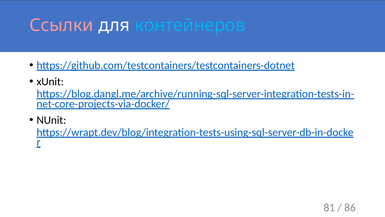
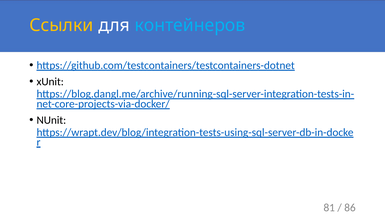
Ссылки colour: pink -> yellow (61, 25)
